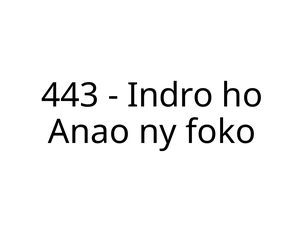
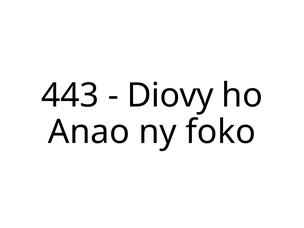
Indro: Indro -> Diovy (170, 96)
